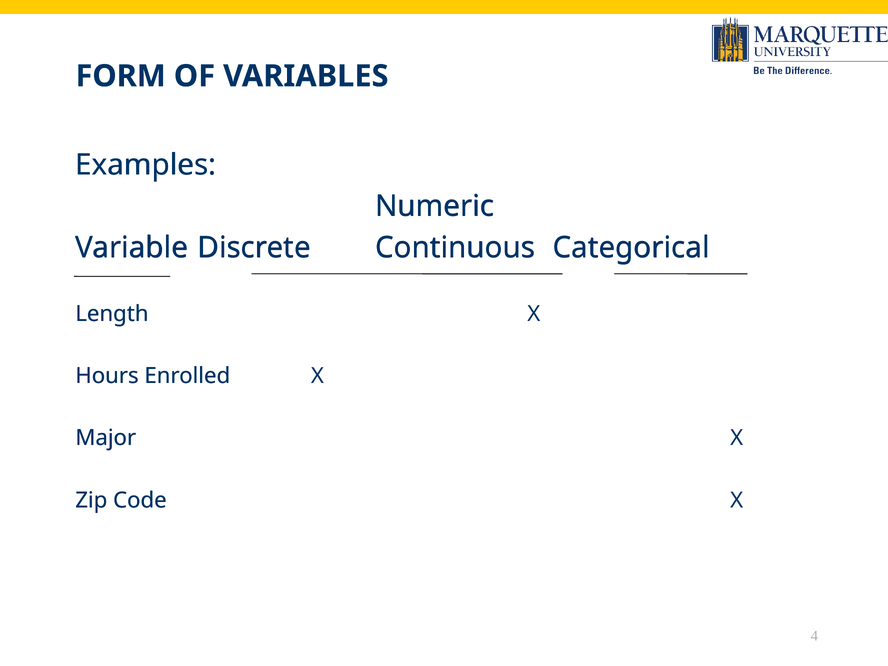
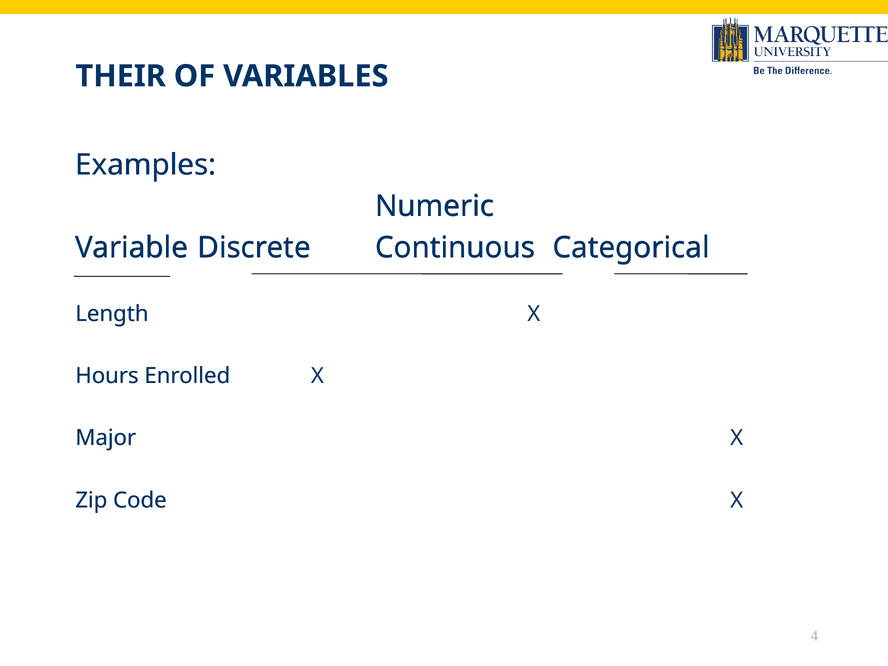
FORM: FORM -> THEIR (121, 76)
